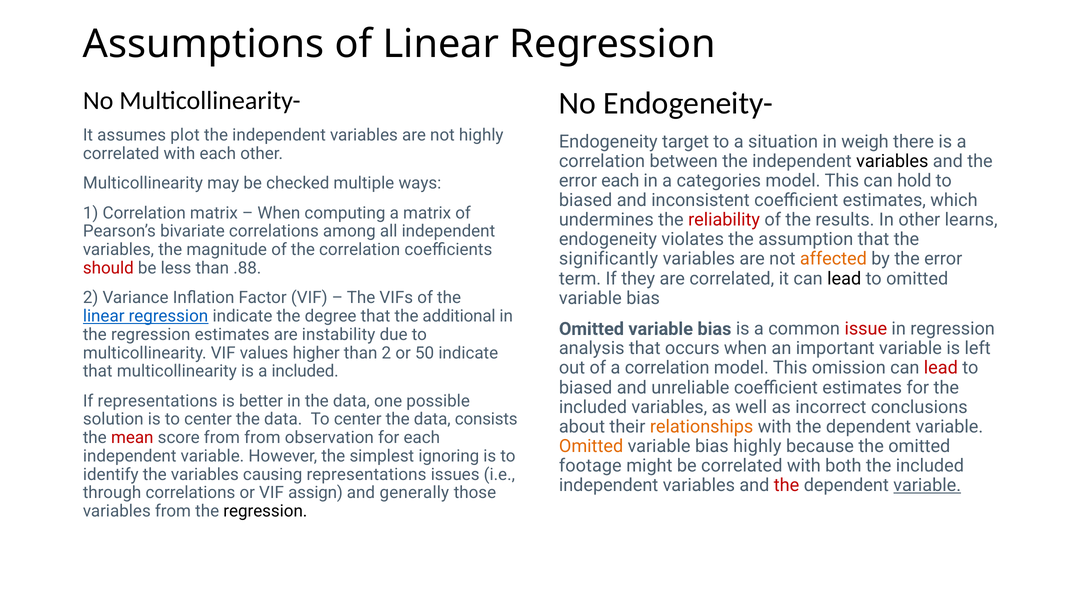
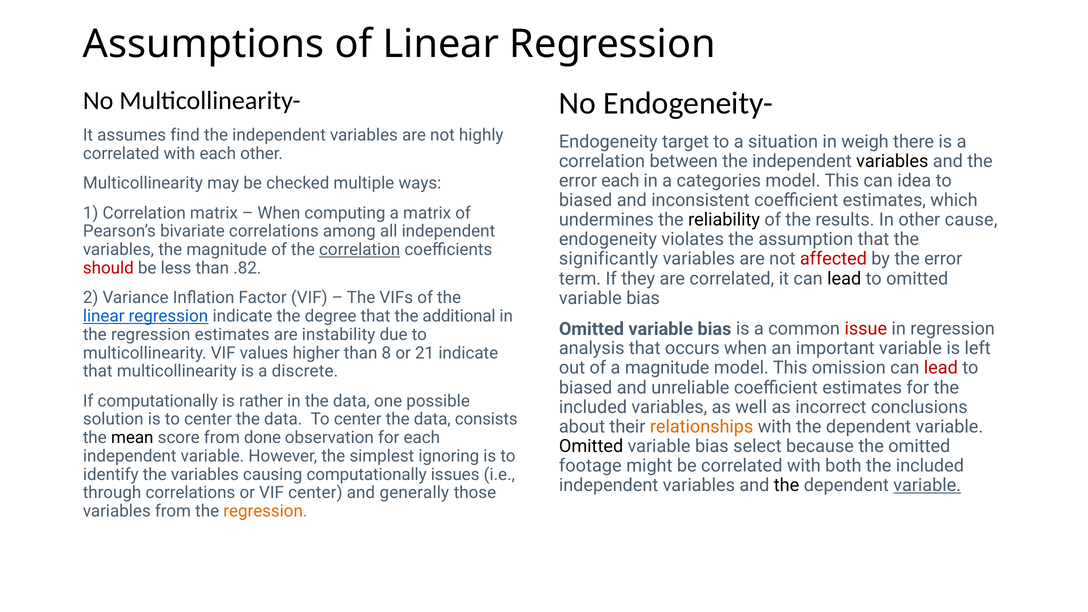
plot: plot -> find (185, 135)
hold: hold -> idea (914, 181)
reliability colour: red -> black (724, 220)
learns: learns -> cause (971, 220)
correlation underline: none -> present (360, 250)
affected colour: orange -> red (833, 259)
.88: .88 -> .82 (247, 268)
than 2: 2 -> 8 (386, 353)
50: 50 -> 21 (425, 353)
of a correlation: correlation -> magnitude (667, 368)
a included: included -> discrete (305, 371)
If representations: representations -> computationally (158, 401)
better: better -> rather (261, 401)
mean colour: red -> black (132, 438)
from from: from -> done (262, 438)
Omitted colour: orange -> black (591, 446)
bias highly: highly -> select (757, 446)
causing representations: representations -> computationally (367, 475)
the colour: red -> black (787, 485)
VIF assign: assign -> center (315, 493)
regression colour: black -> orange (265, 511)
